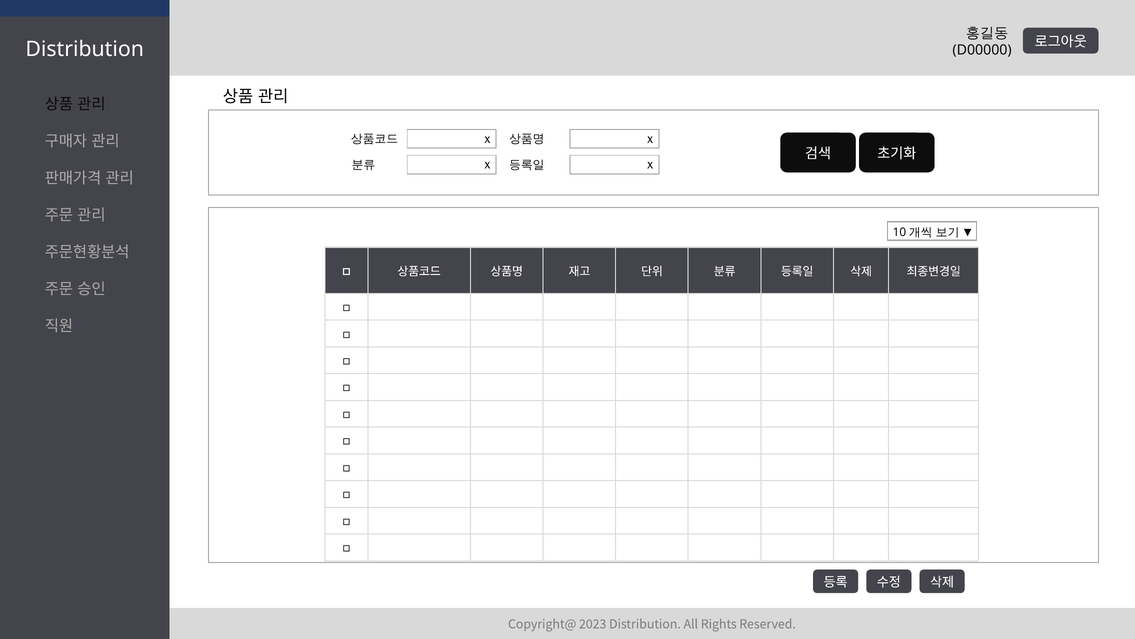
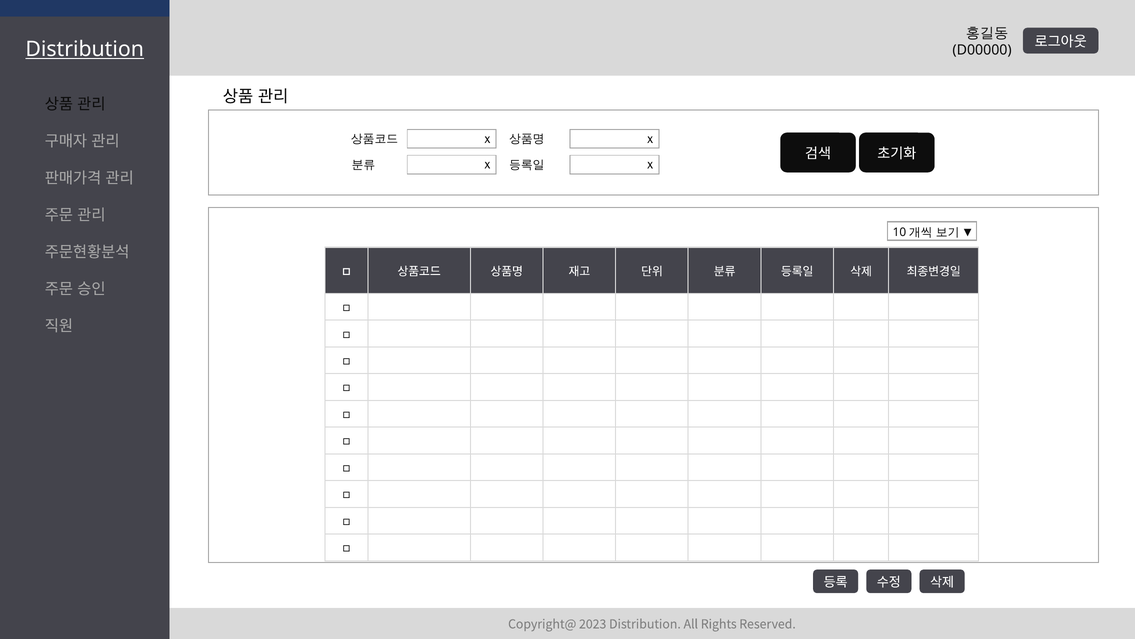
Distribution underline: none -> present (85, 49)
